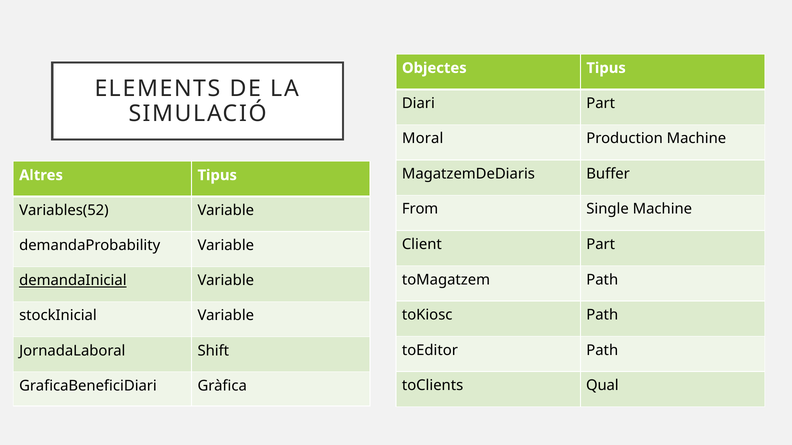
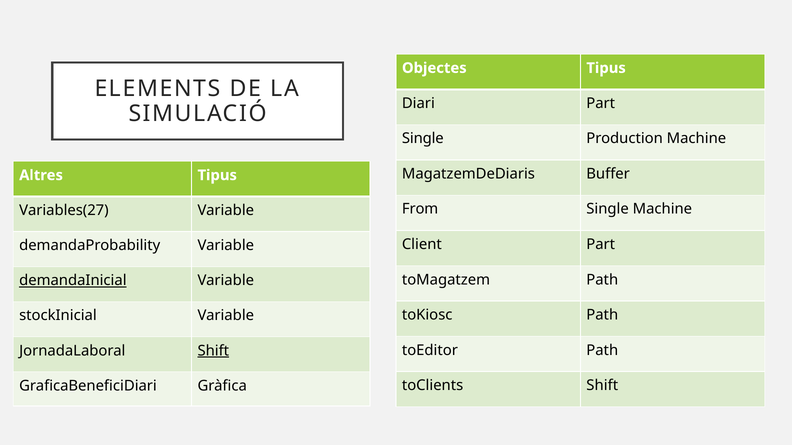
Moral: Moral -> Single (423, 139)
Variables(52: Variables(52 -> Variables(27 (64, 211)
Shift underline: none -> present (213, 351)
toClients Qual: Qual -> Shift (602, 386)
